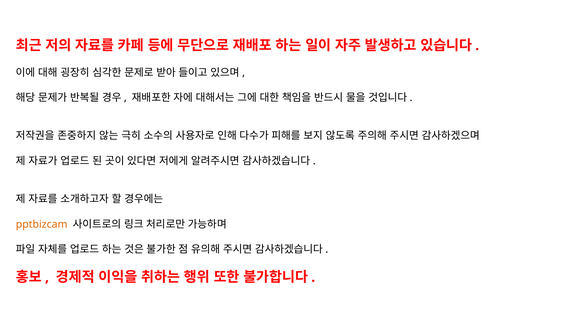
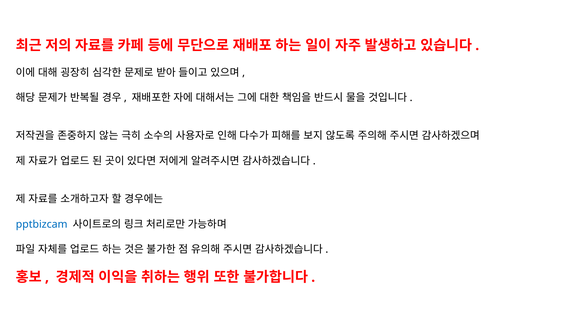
pptbizcam colour: orange -> blue (42, 224)
